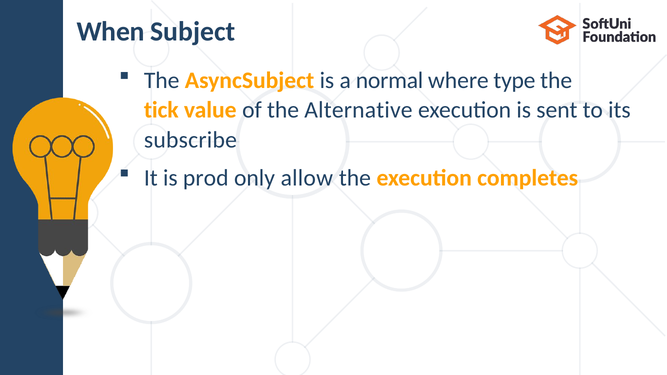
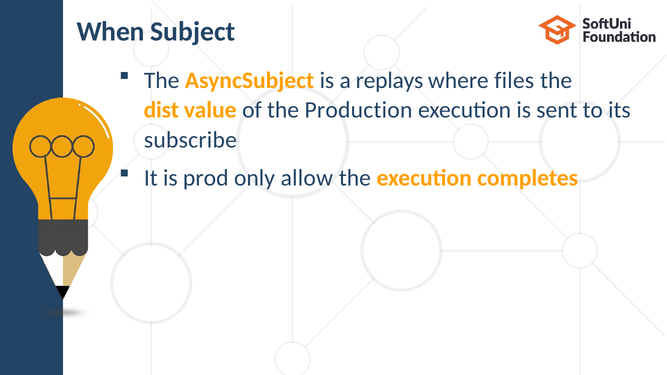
normal: normal -> replays (390, 81)
type: type -> files (514, 81)
tick: tick -> dist (161, 110)
Alternative: Alternative -> Production (358, 110)
